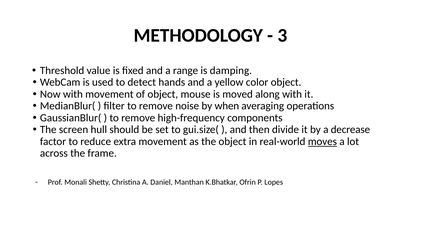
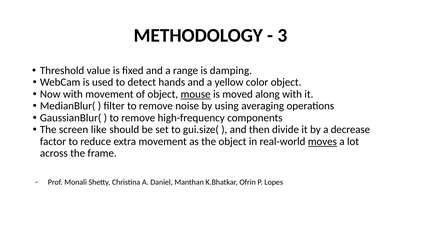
mouse underline: none -> present (196, 94)
when: when -> using (227, 106)
hull: hull -> like (99, 130)
